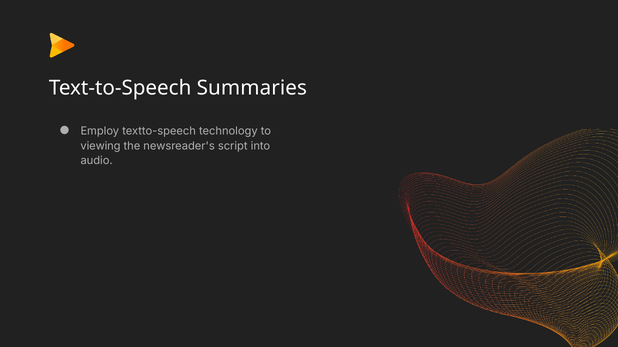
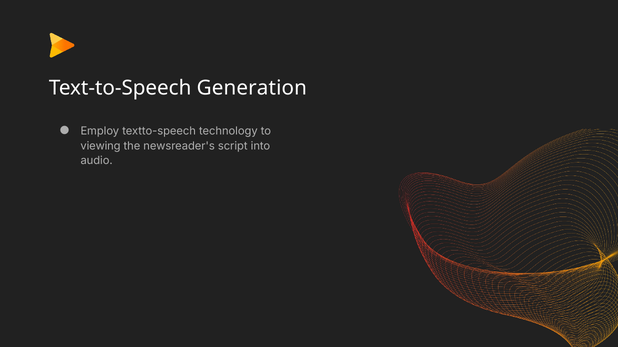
Summaries: Summaries -> Generation (252, 88)
